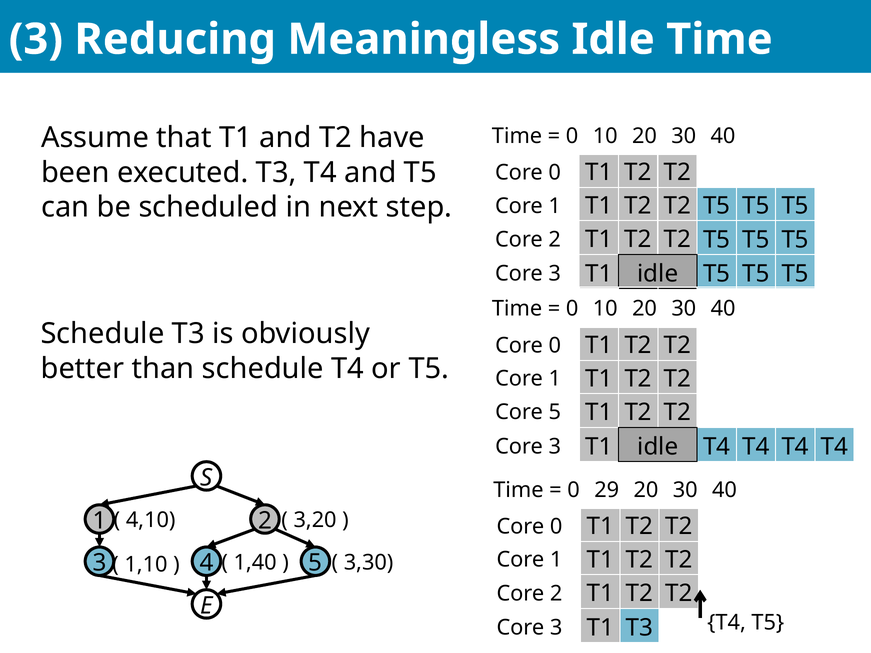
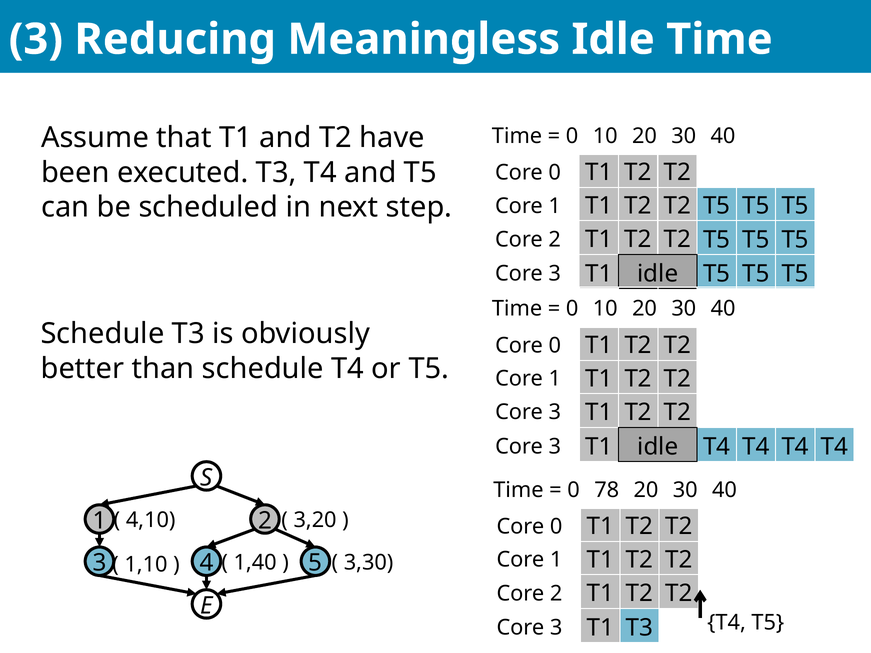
5: 5 -> 3 (555, 412)
29: 29 -> 78 (607, 490)
